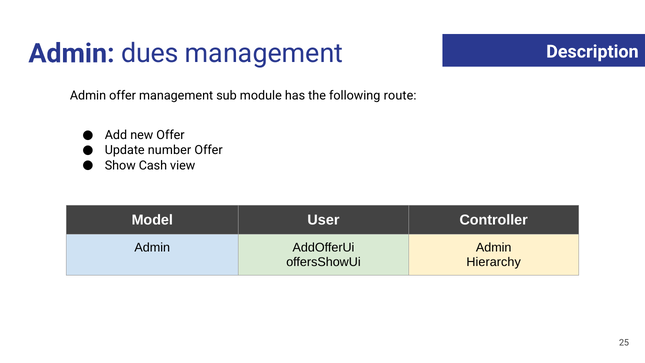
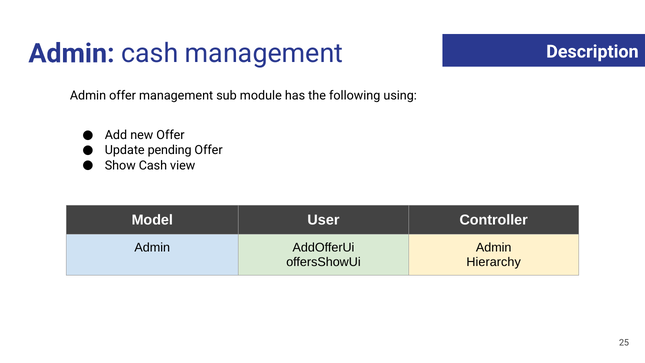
Admin dues: dues -> cash (150, 53)
route: route -> using (400, 96)
number: number -> pending (170, 150)
